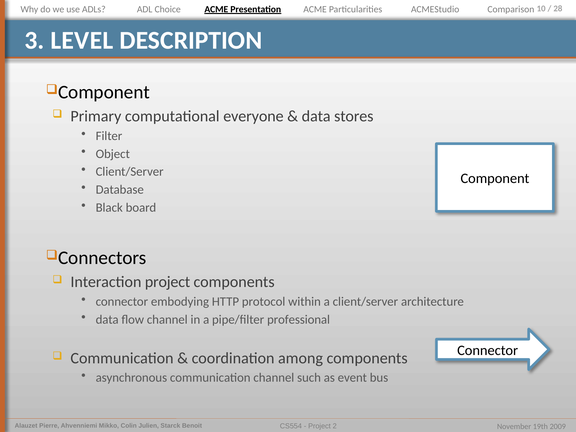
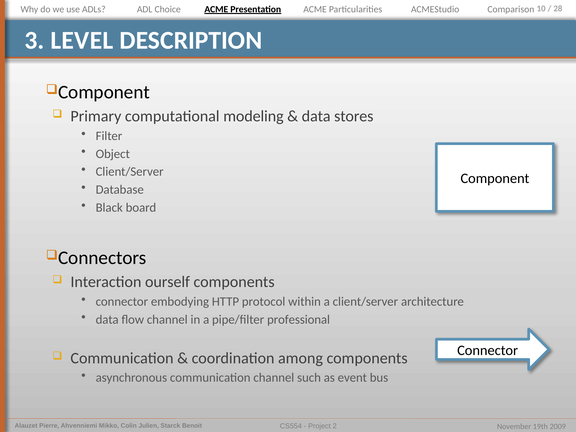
everyone: everyone -> modeling (253, 116)
Interaction project: project -> ourself (167, 282)
